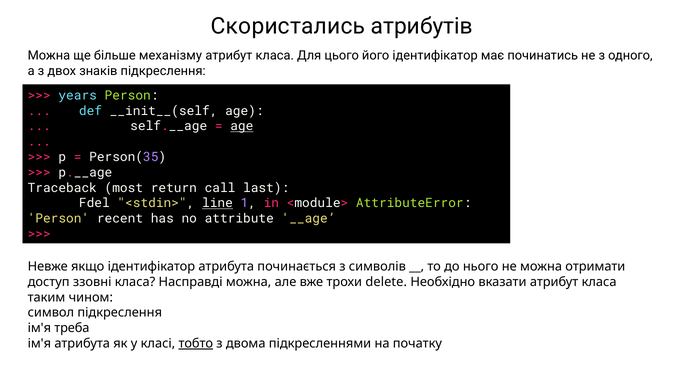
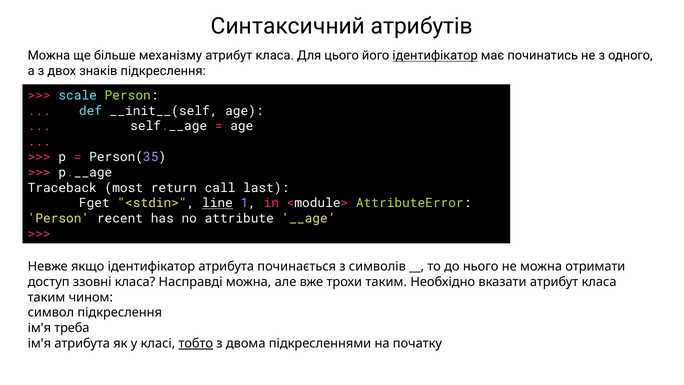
Скористались: Скористались -> Синтаксичний (288, 26)
ідентифікатор underline: none -> present (435, 56)
years: years -> scale (78, 95)
age underline: present -> none (242, 126)
Fdel: Fdel -> Fget (94, 203)
трохи delete: delete -> таким (386, 282)
